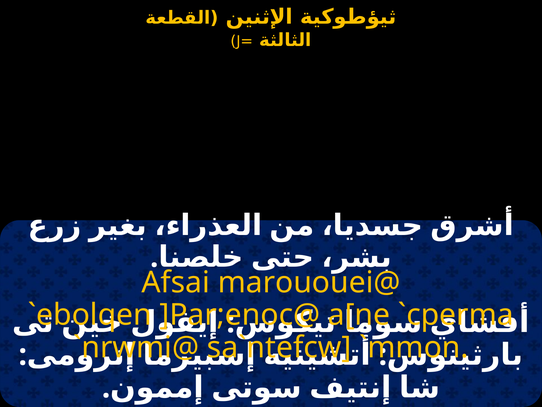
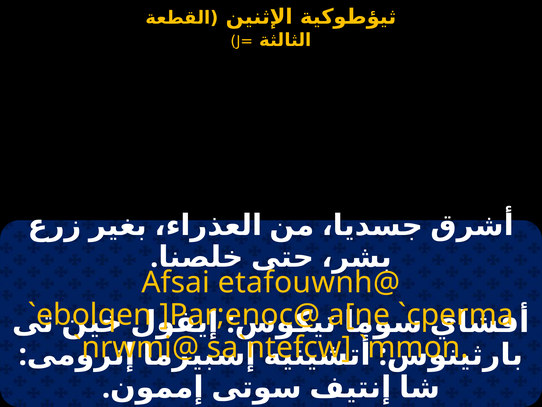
marououei@: marououei@ -> etafouwnh@ (309, 282)
